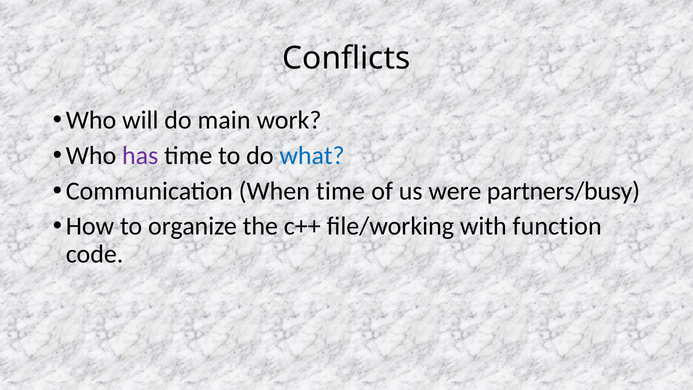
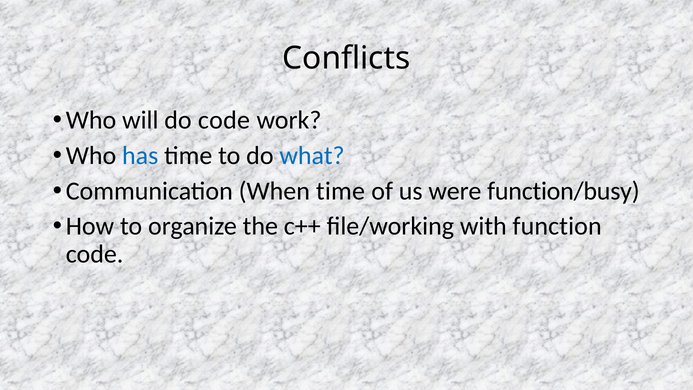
do main: main -> code (224, 120)
has colour: purple -> blue (140, 156)
partners/busy: partners/busy -> function/busy (563, 191)
